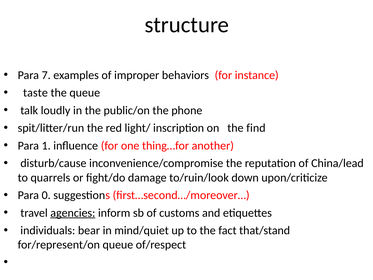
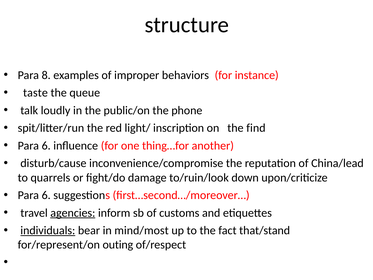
7: 7 -> 8 (46, 75)
1: 1 -> 6 (46, 146)
0: 0 -> 6 (46, 195)
individuals underline: none -> present (48, 230)
mind/quiet: mind/quiet -> mind/most (142, 230)
for/represent/on queue: queue -> outing (118, 245)
